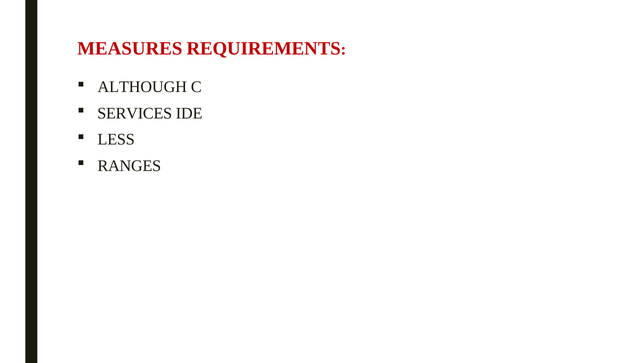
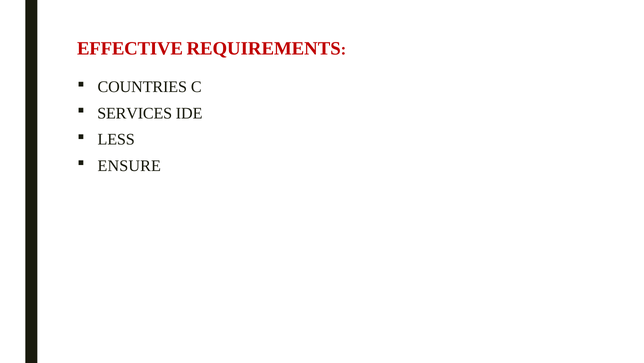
MEASURES: MEASURES -> EFFECTIVE (130, 48)
ALTHOUGH: ALTHOUGH -> COUNTRIES (142, 87)
RANGES: RANGES -> ENSURE (129, 166)
